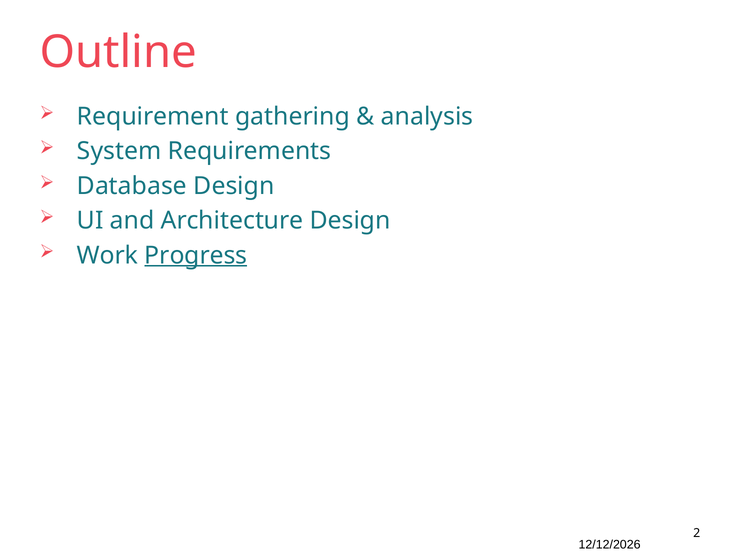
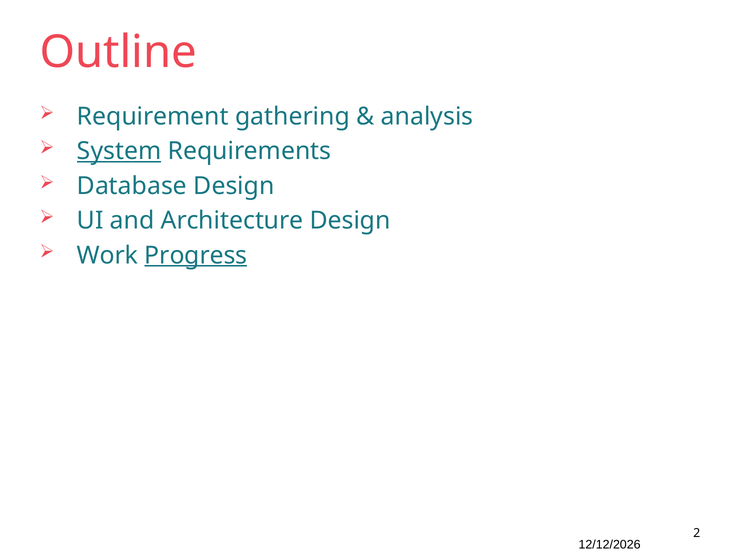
System underline: none -> present (119, 151)
